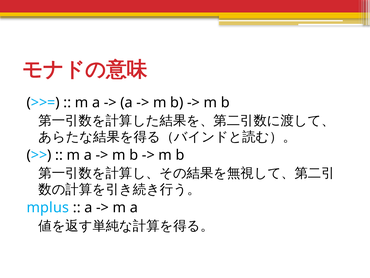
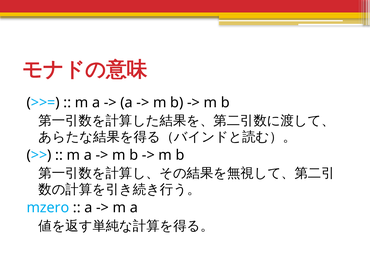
mplus: mplus -> mzero (48, 207)
